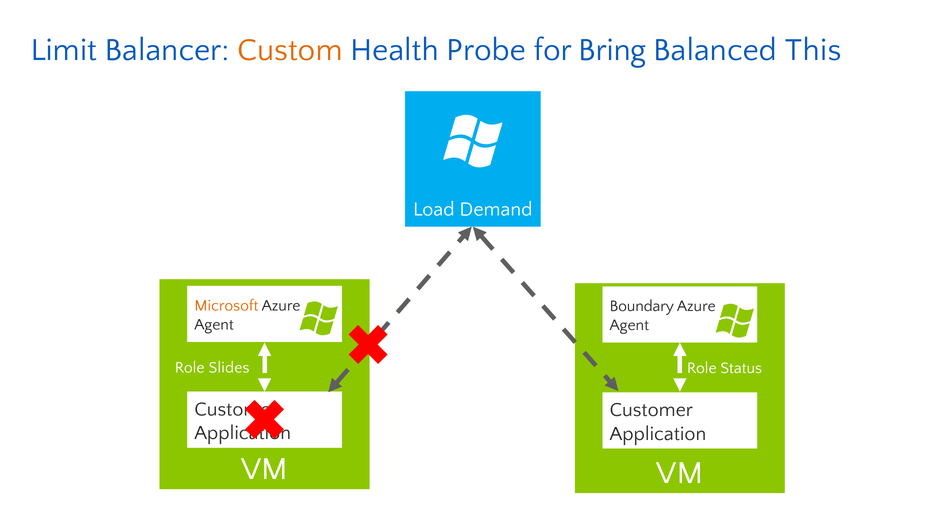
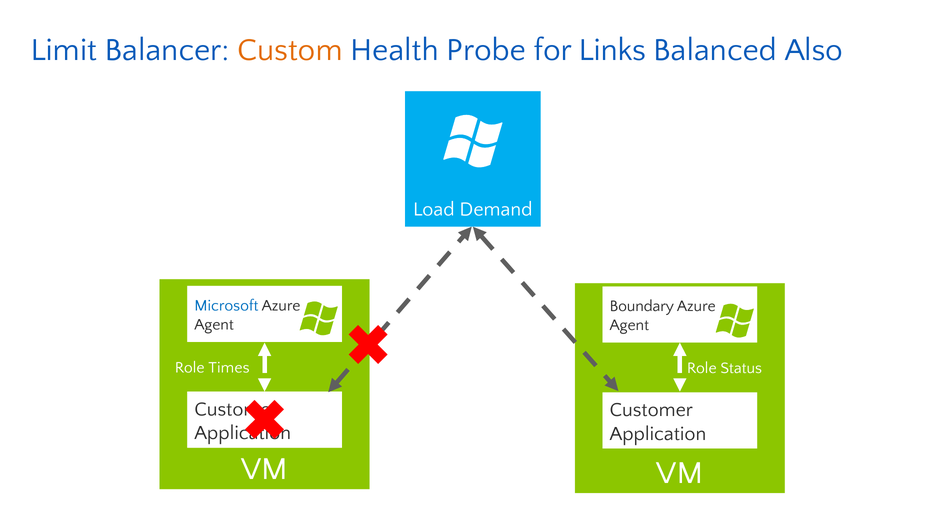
Bring: Bring -> Links (612, 50)
This: This -> Also (814, 50)
Microsoft colour: orange -> blue (226, 306)
Slides: Slides -> Times (229, 367)
